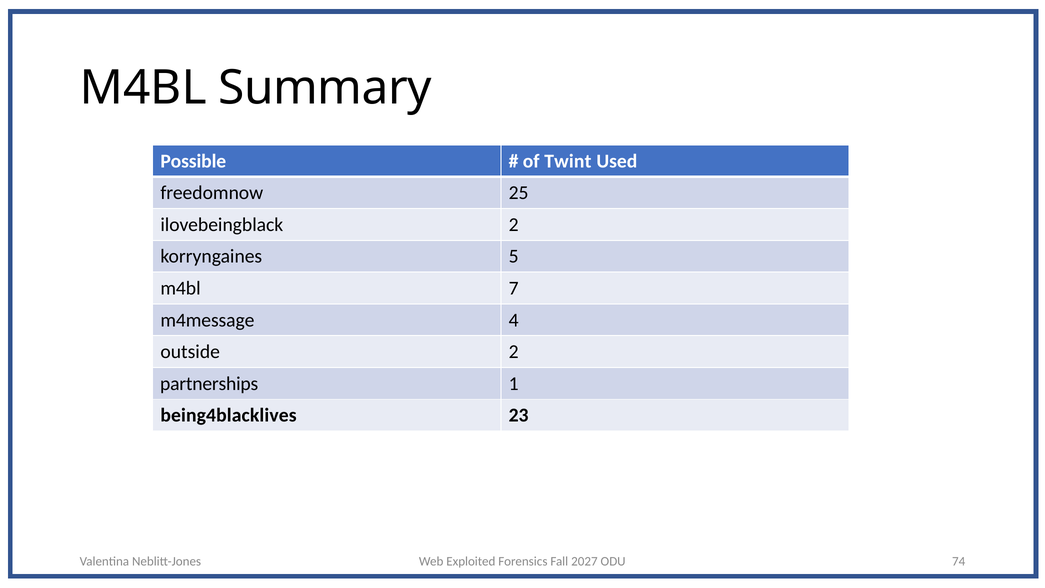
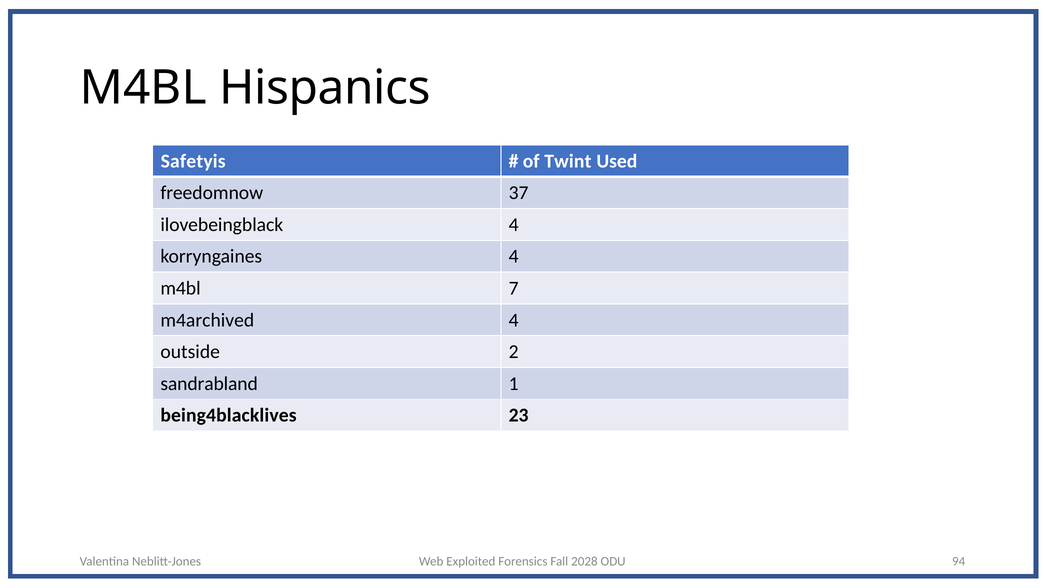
Summary: Summary -> Hispanics (325, 88)
Possible: Possible -> Safetyis (193, 161)
25: 25 -> 37 (519, 193)
ilovebeingblack 2: 2 -> 4 (514, 225)
korryngaines 5: 5 -> 4 (514, 256)
m4message: m4message -> m4archived (207, 320)
partnerships: partnerships -> sandrabland (209, 383)
2027: 2027 -> 2028 (584, 561)
74: 74 -> 94 (959, 561)
